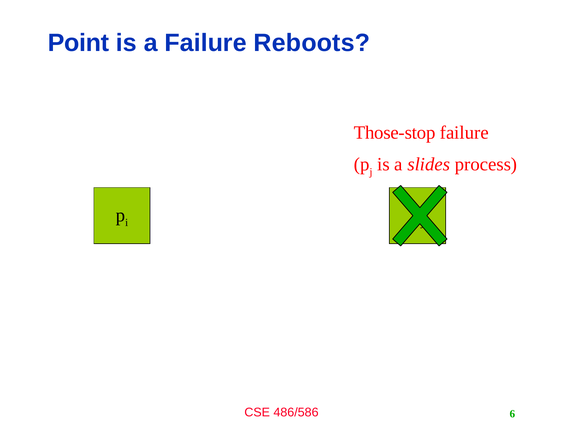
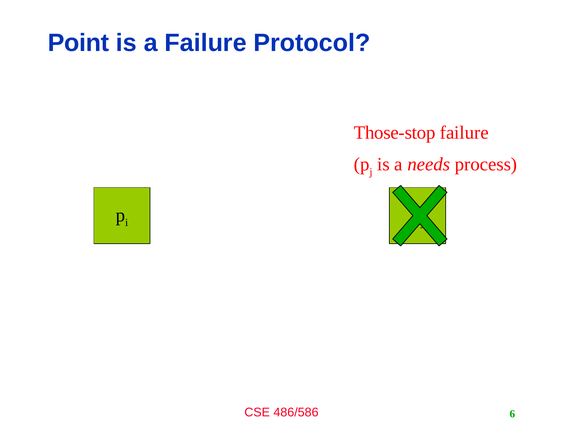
Reboots: Reboots -> Protocol (312, 43)
slides: slides -> needs (429, 165)
